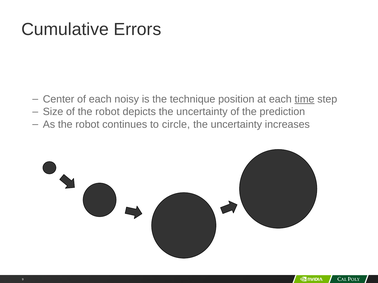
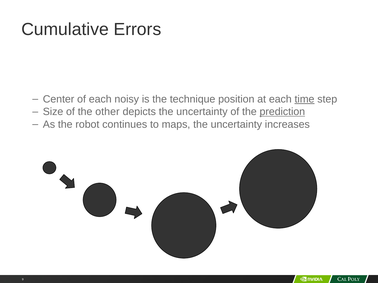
of the robot: robot -> other (107, 112)
prediction underline: none -> present (282, 112)
circle: circle -> maps (176, 125)
